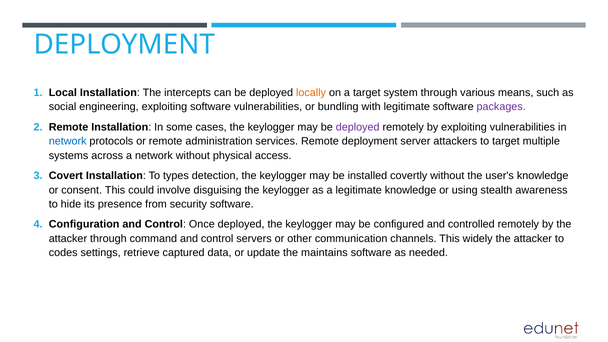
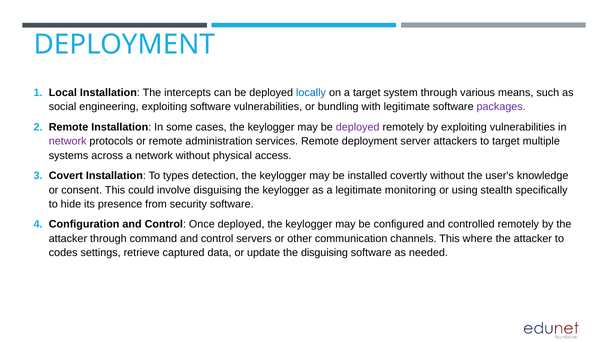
locally colour: orange -> blue (311, 93)
network colour: blue -> purple (68, 141)
legitimate knowledge: knowledge -> monitoring (410, 190)
awareness: awareness -> specifically (541, 190)
widely: widely -> where (478, 239)
the maintains: maintains -> disguising (325, 253)
